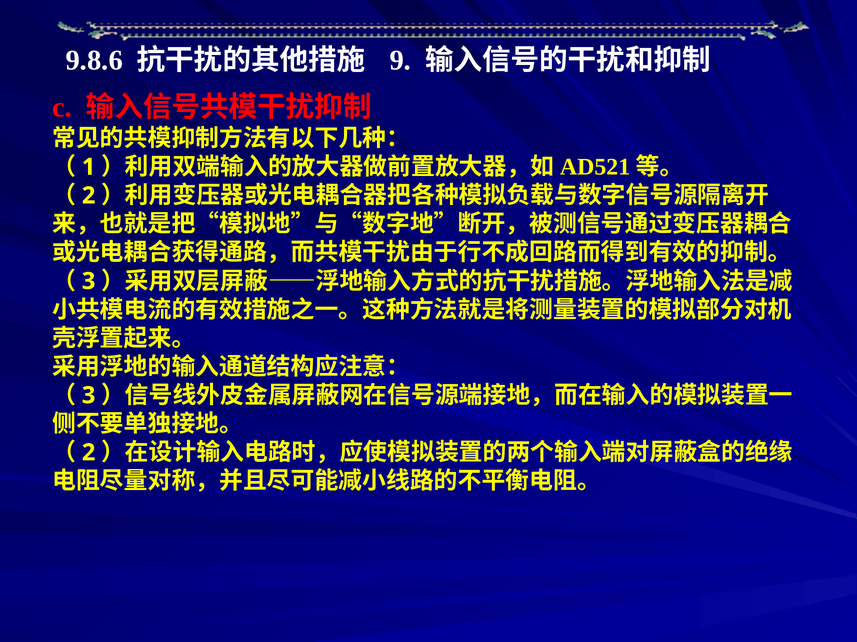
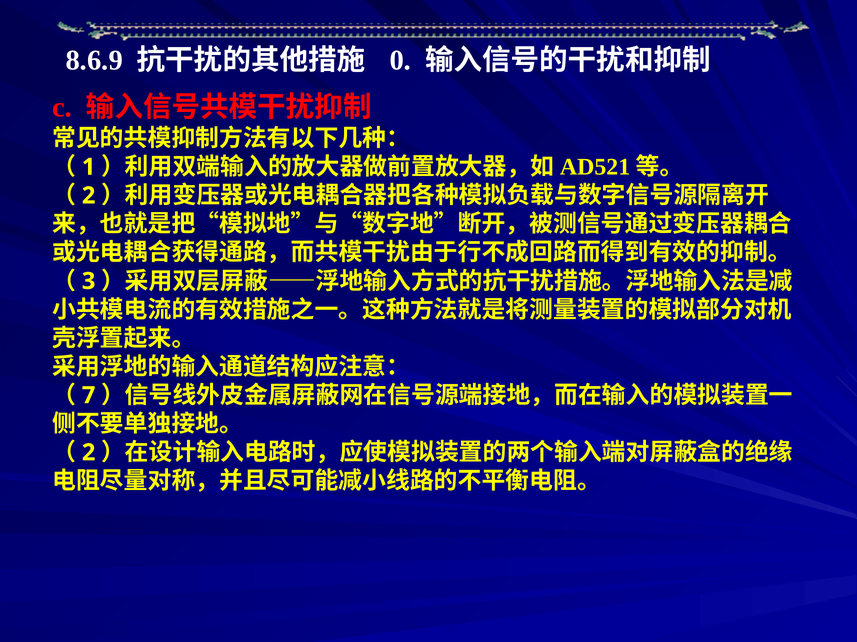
9.8.6: 9.8.6 -> 8.6.9 (94, 60)
9: 9 -> 0 (400, 60)
3: 3 -> 7 (89, 396)
